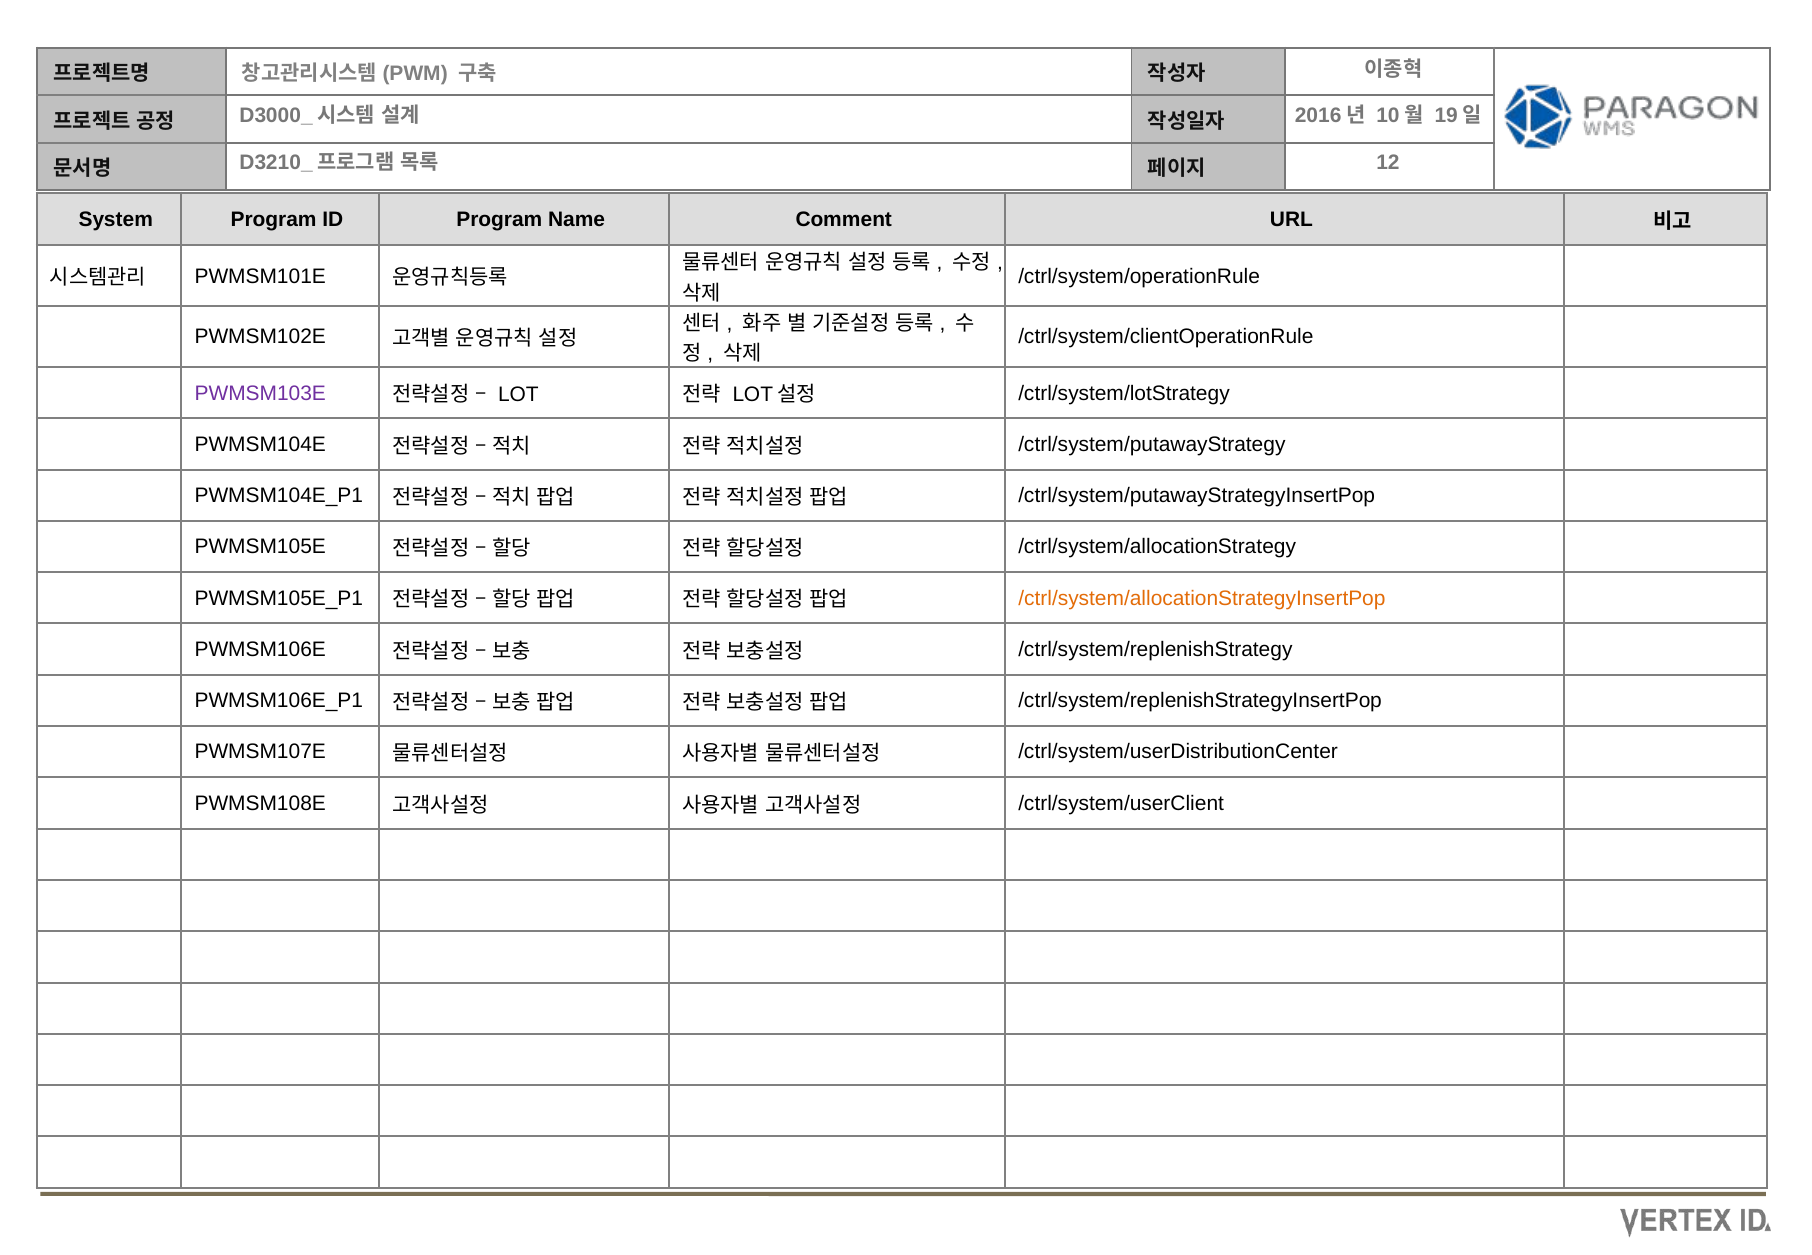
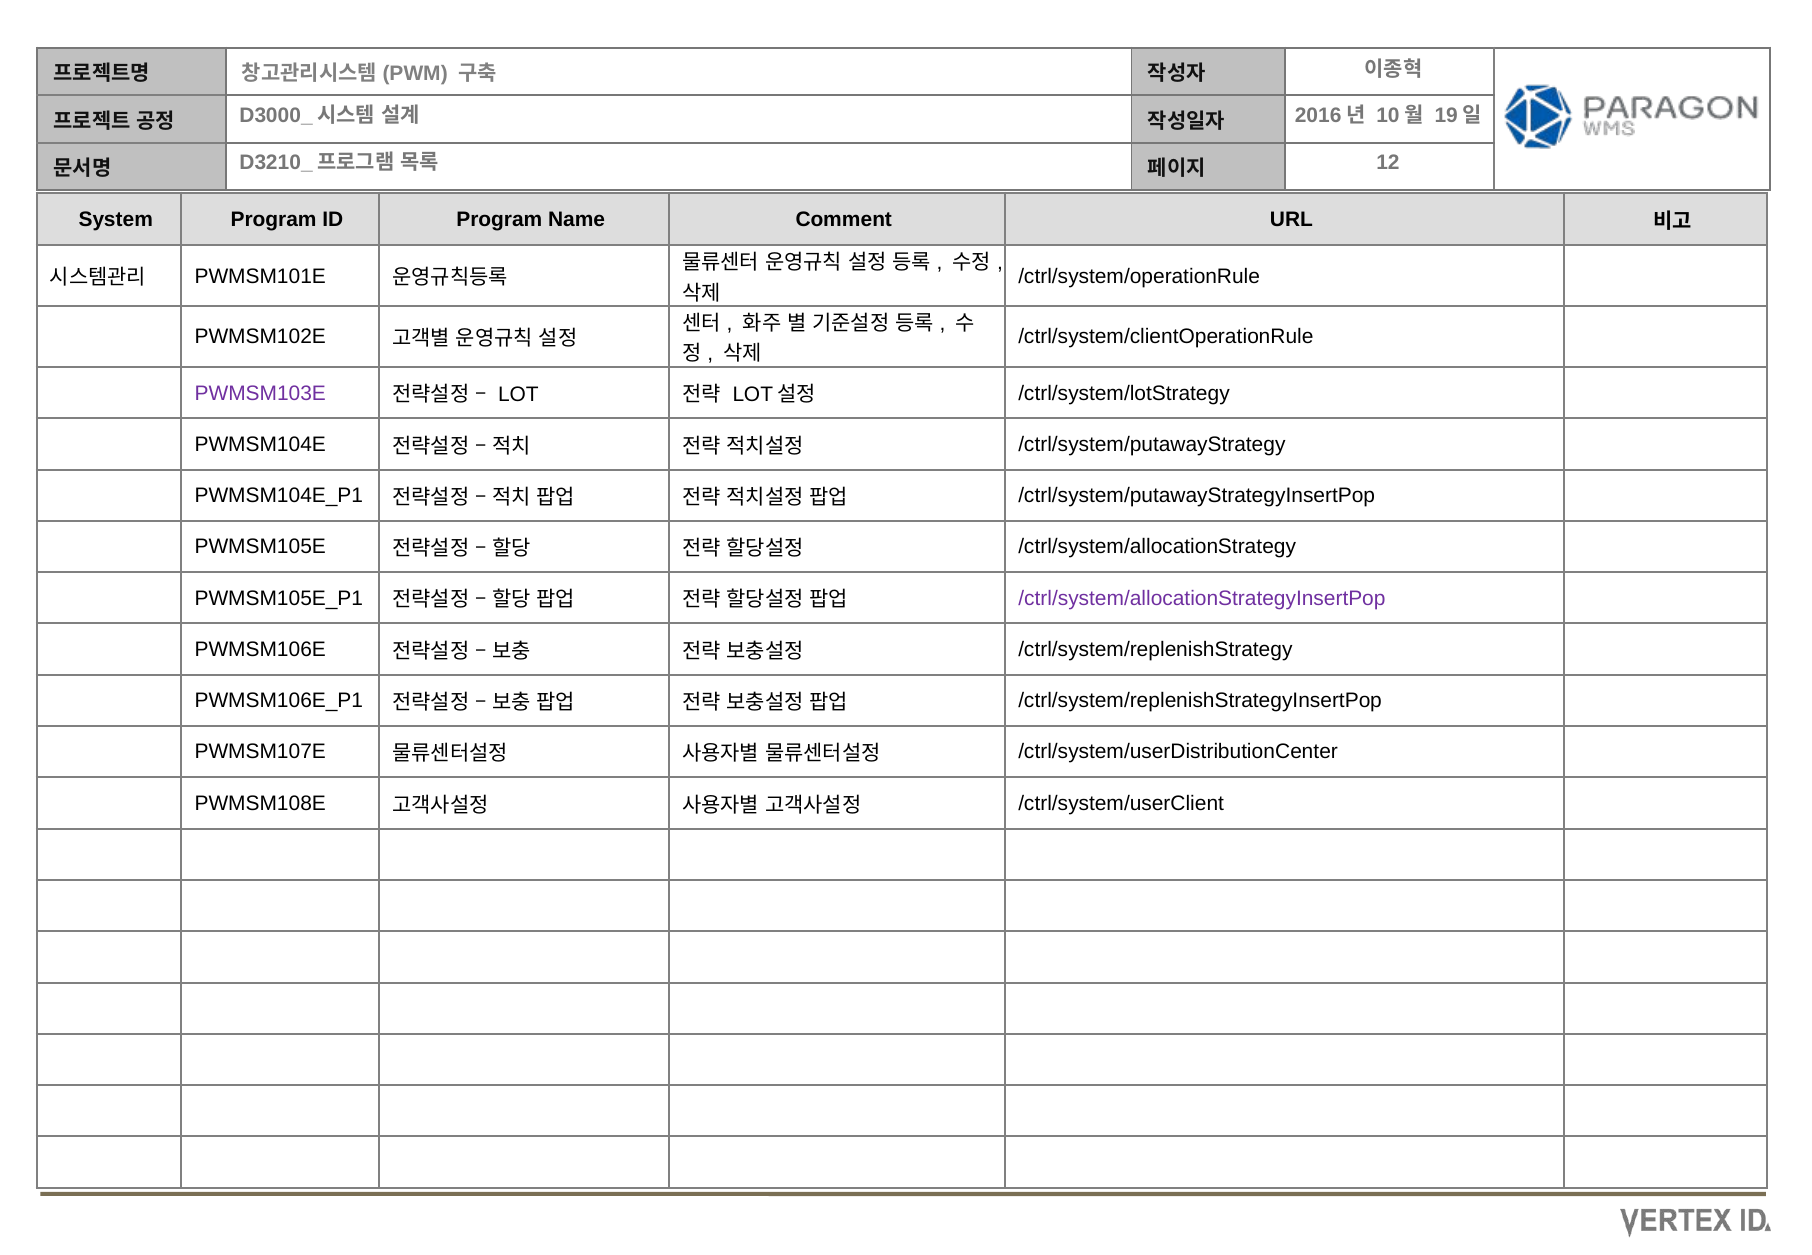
/ctrl/system/allocationStrategyInsertPop colour: orange -> purple (1202, 598)
